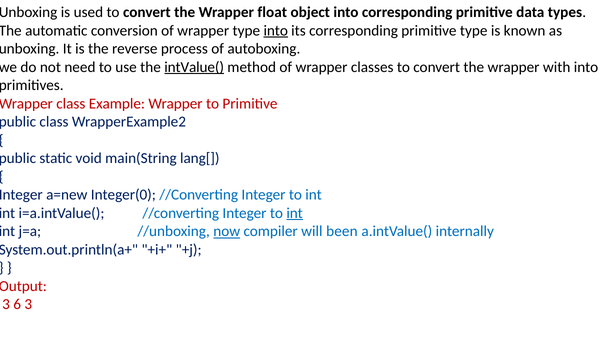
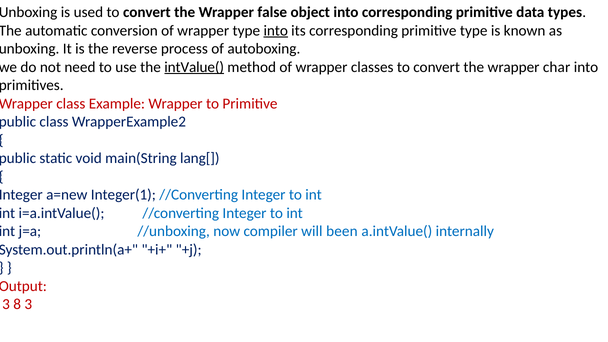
float: float -> false (272, 12)
with: with -> char (557, 67)
Integer(0: Integer(0 -> Integer(1 (123, 195)
int underline: present -> none (295, 213)
now underline: present -> none (227, 231)
6: 6 -> 8 (17, 304)
